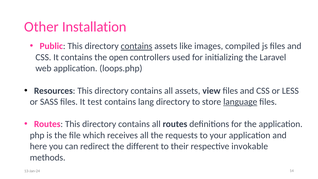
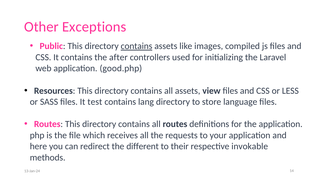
Installation: Installation -> Exceptions (94, 27)
open: open -> after (118, 57)
loops.php: loops.php -> good.php (121, 68)
language underline: present -> none (240, 102)
